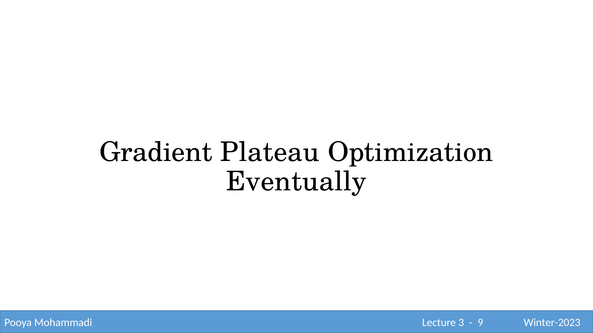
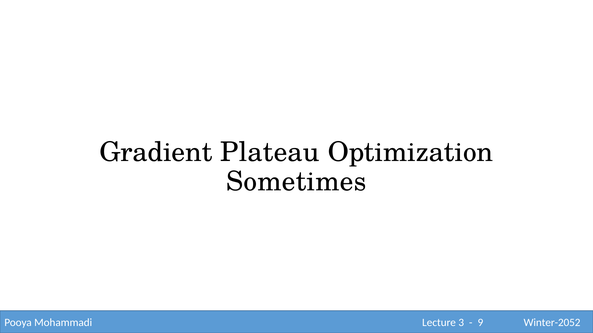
Eventually: Eventually -> Sometimes (296, 182)
Winter-2023: Winter-2023 -> Winter-2052 (552, 323)
